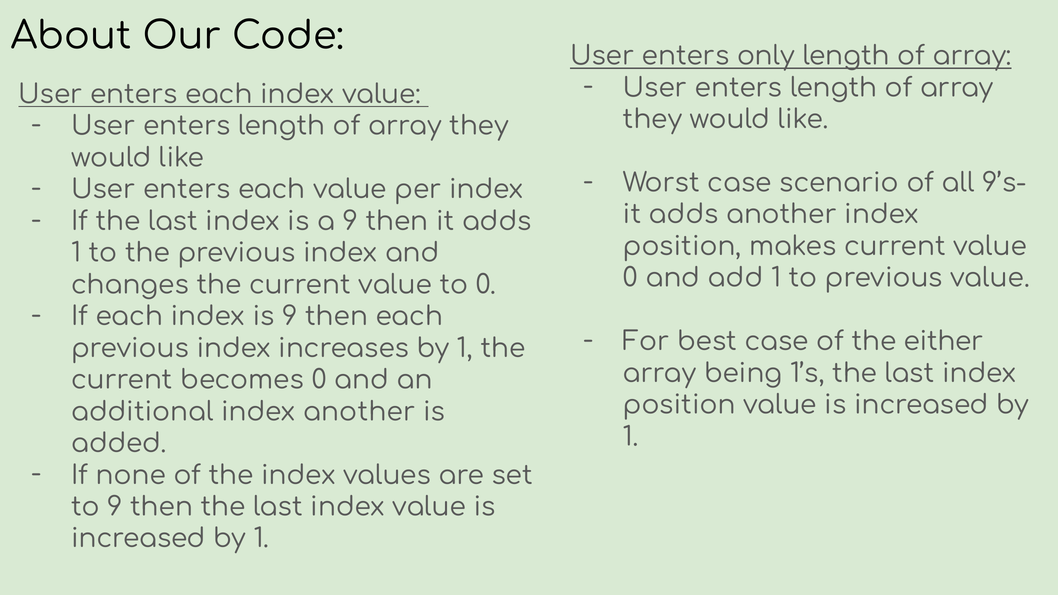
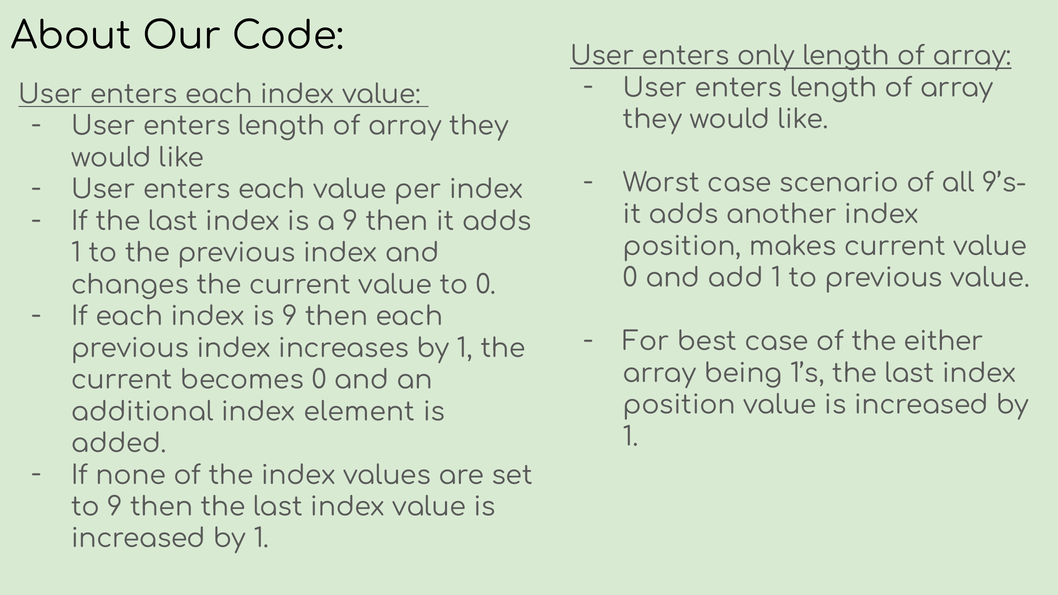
index another: another -> element (359, 412)
